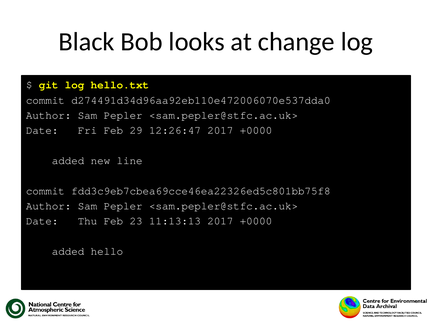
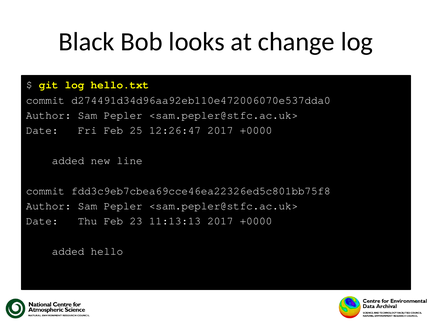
29: 29 -> 25 (136, 130)
